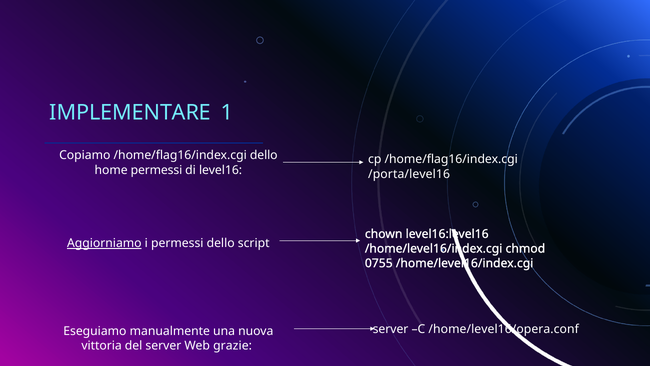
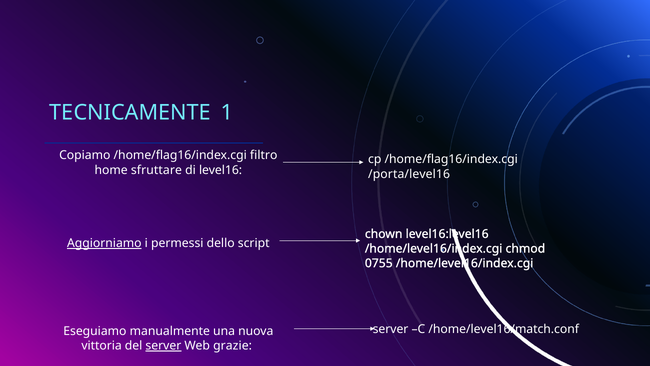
IMPLEMENTARE: IMPLEMENTARE -> TECNICAMENTE (130, 112)
/home/flag16/index.cgi dello: dello -> filtro (264, 155)
home permessi: permessi -> sfruttare (156, 170)
/home/level16/opera.conf: /home/level16/opera.conf -> /home/level16/match.conf (504, 329)
server underline: none -> present (163, 345)
